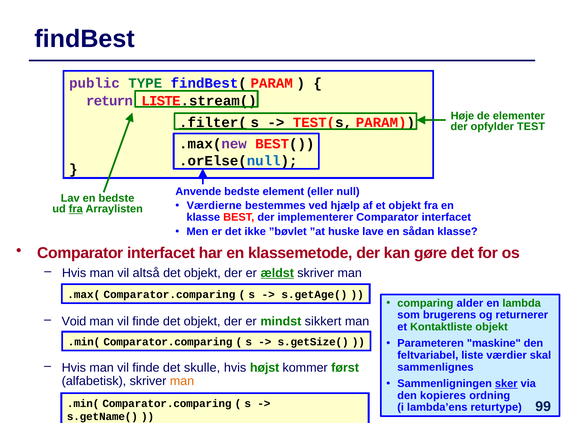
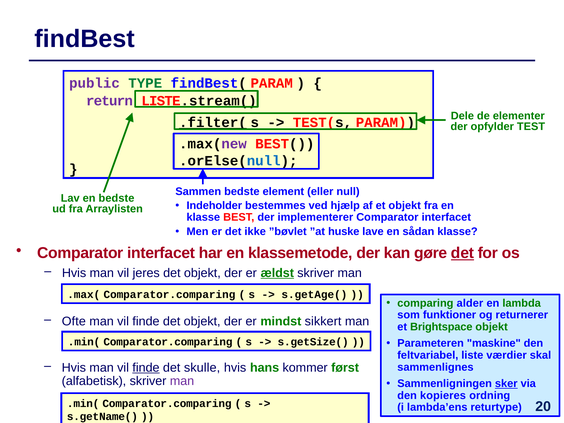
Høje: Høje -> Dele (462, 116)
Anvende: Anvende -> Sammen (198, 192)
Værdierne: Værdierne -> Indeholder (214, 205)
fra underline: present -> none (76, 209)
det underline: none -> present (463, 253)
altså: altså -> jeres (146, 273)
brugerens: brugerens -> funktioner (450, 315)
Void: Void -> Ofte (74, 321)
Kontaktliste: Kontaktliste -> Brightspace (441, 327)
finde underline: none -> present (146, 368)
højst: højst -> hans (265, 368)
man colour: orange -> purple (182, 381)
99: 99 -> 20 (543, 407)
